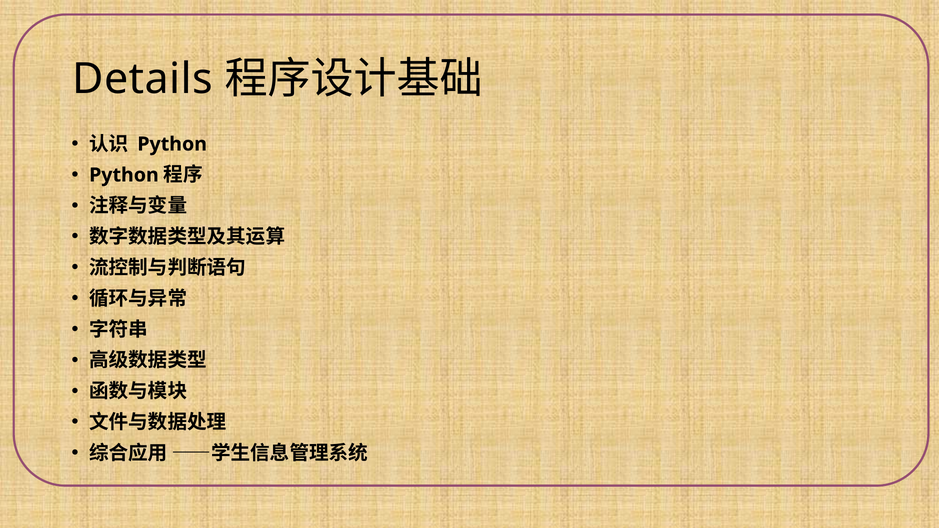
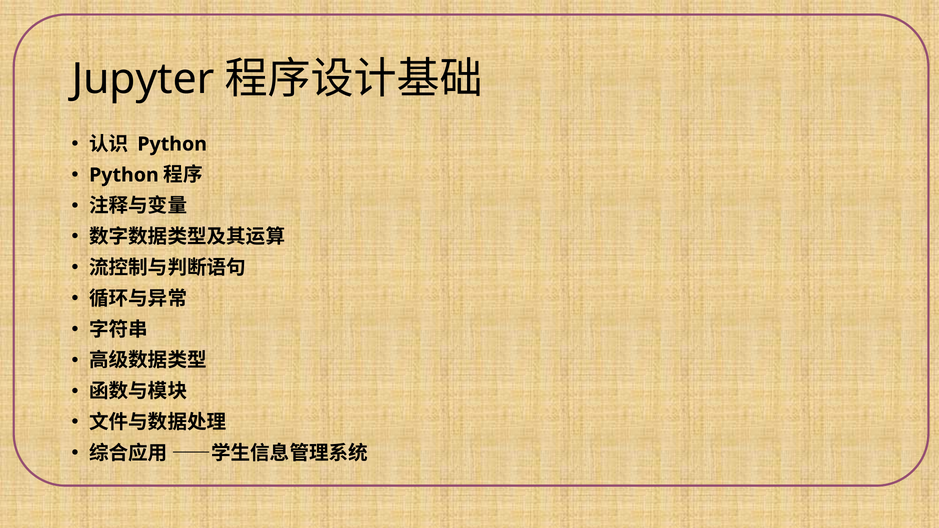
Details: Details -> Jupyter (143, 79)
